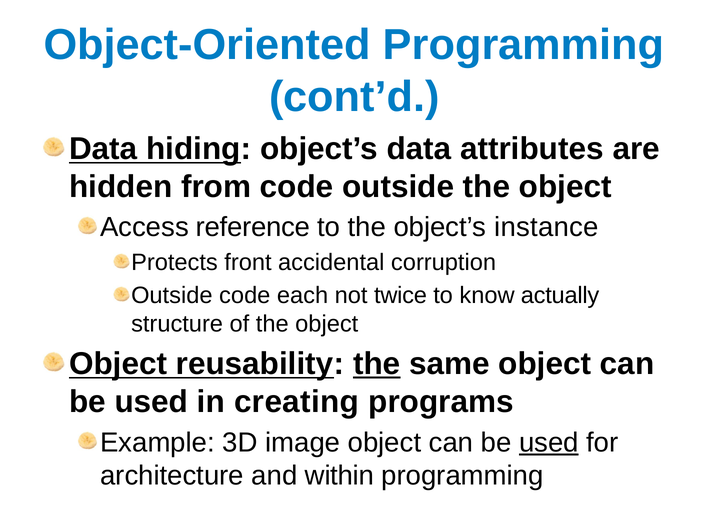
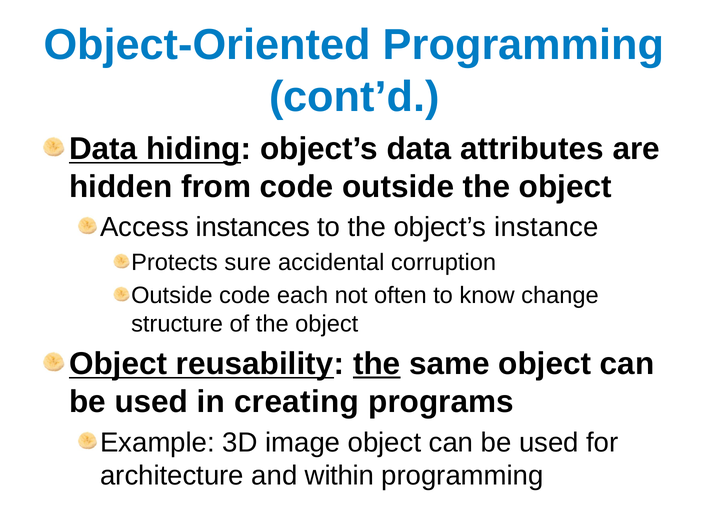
reference: reference -> instances (253, 227)
front: front -> sure (248, 262)
twice: twice -> often (400, 296)
actually: actually -> change (560, 296)
used underline: present -> none (549, 442)
